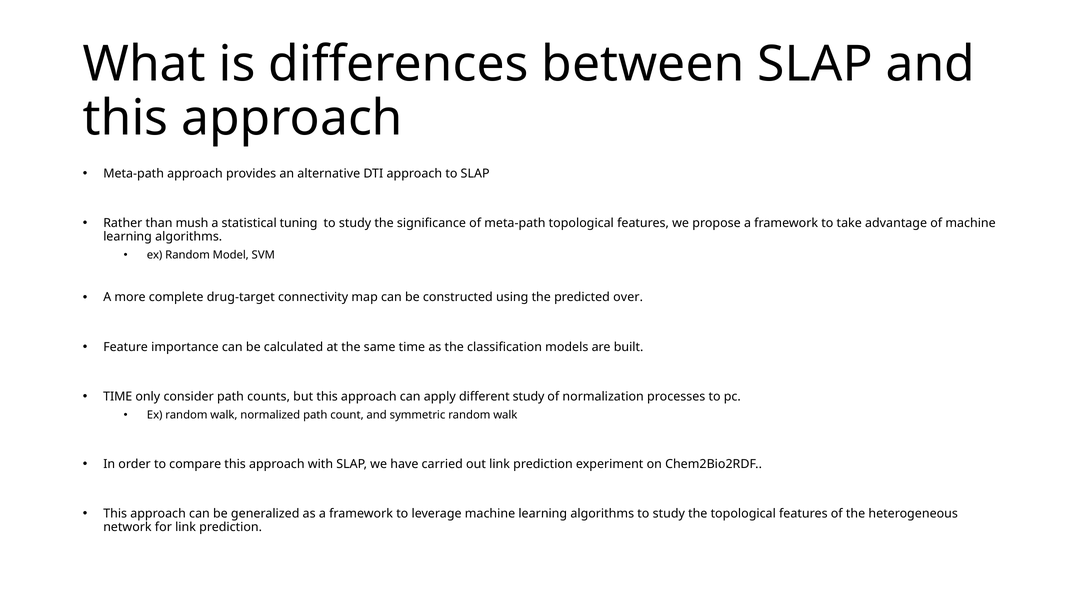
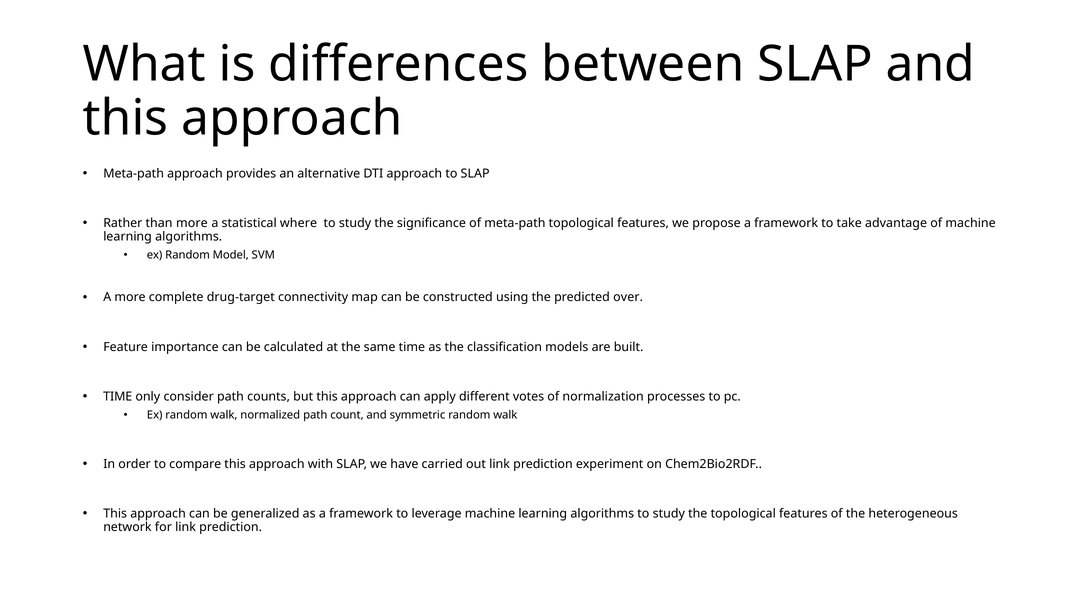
than mush: mush -> more (192, 223)
tuning: tuning -> where (298, 223)
different study: study -> votes (529, 396)
